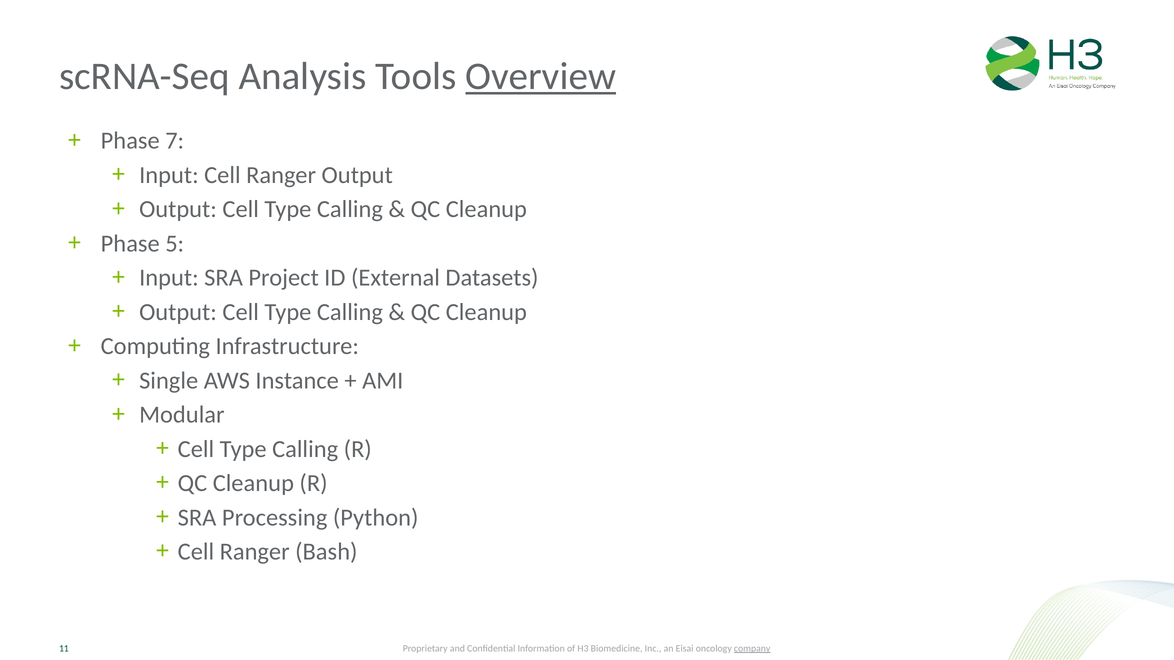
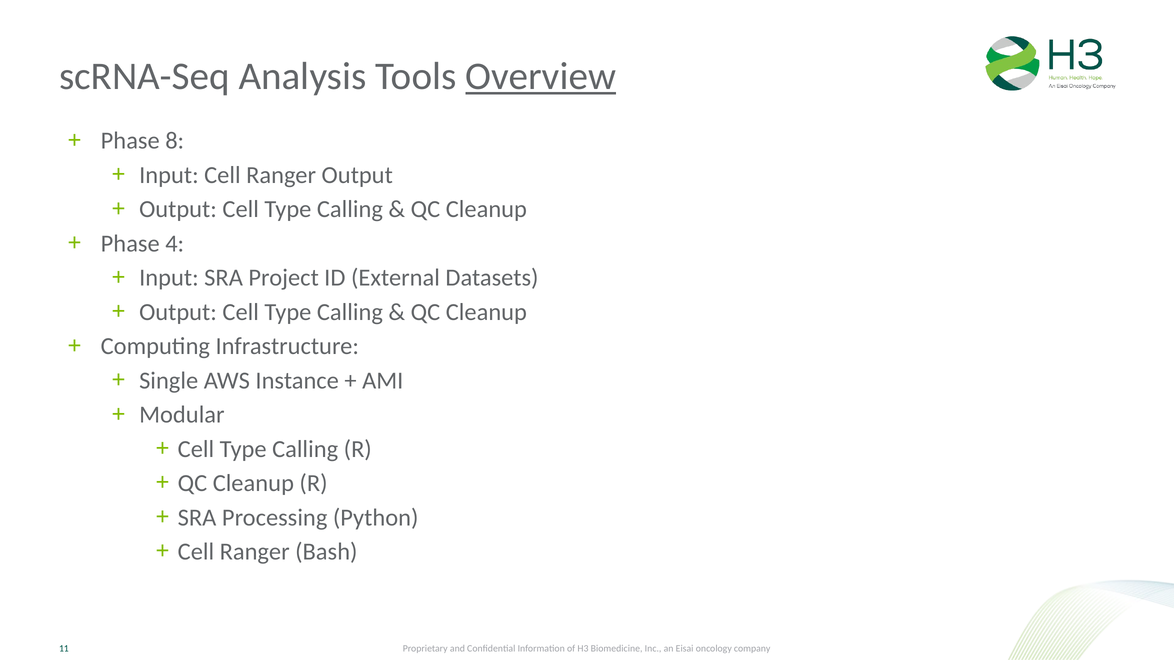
7: 7 -> 8 (175, 141)
5: 5 -> 4 (175, 244)
company underline: present -> none (752, 649)
